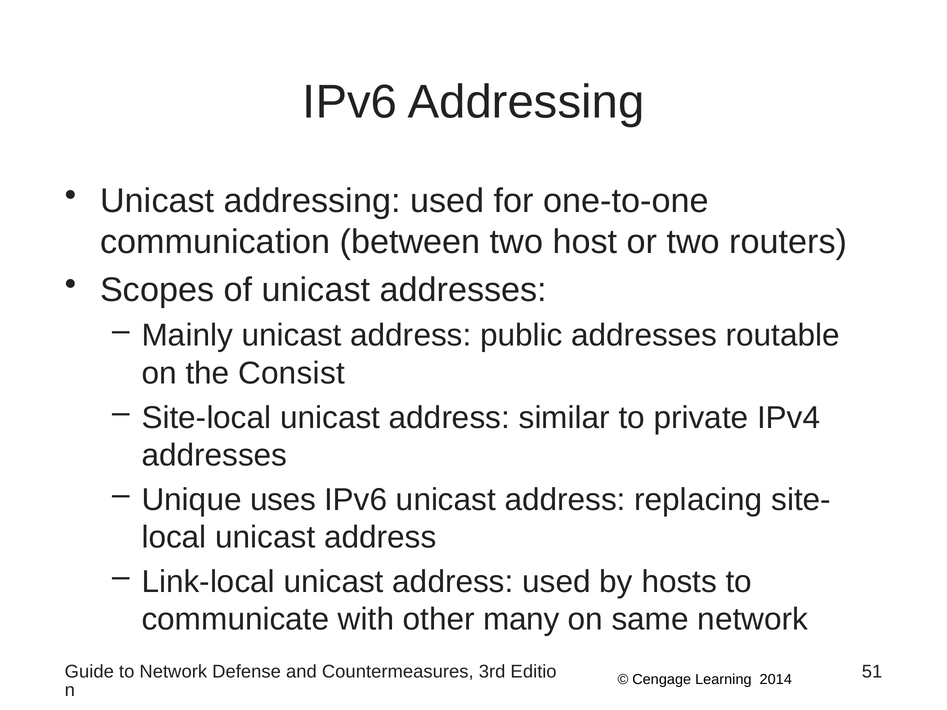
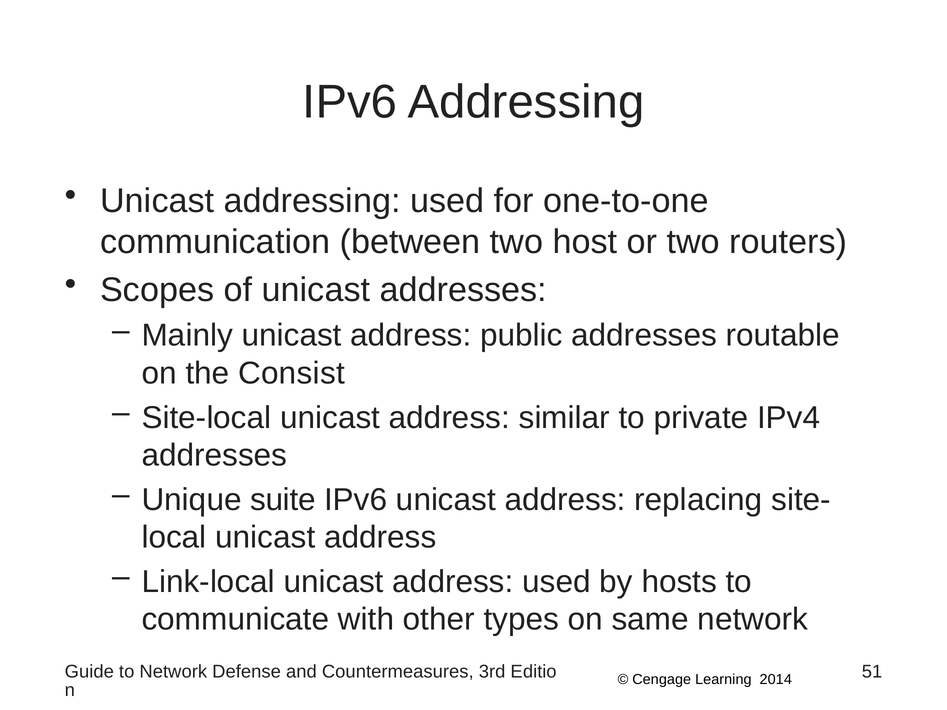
uses: uses -> suite (283, 500)
many: many -> types (521, 620)
